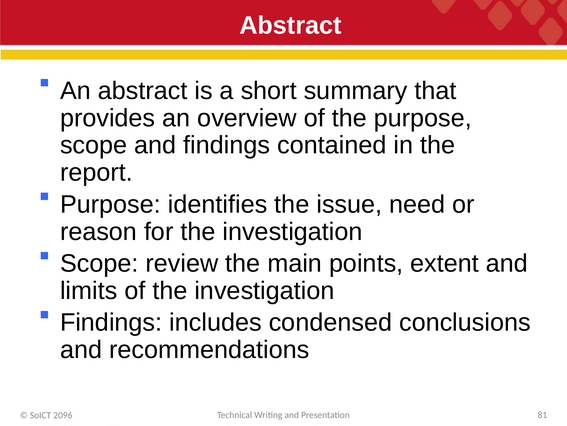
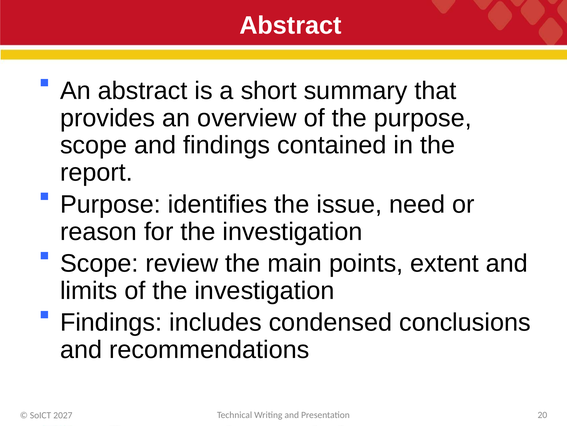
81: 81 -> 20 (542, 414)
2096: 2096 -> 2027 (63, 415)
